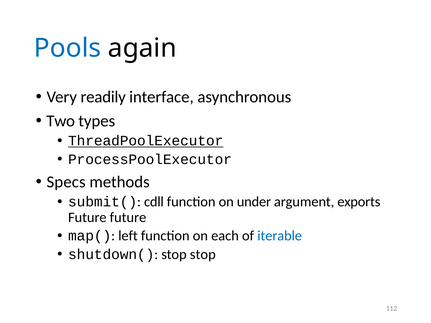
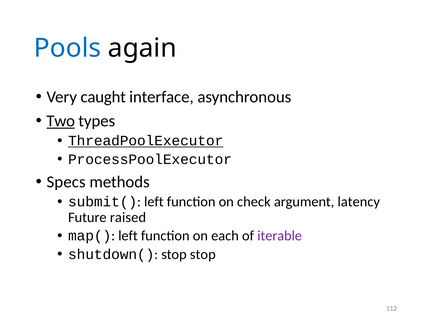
readily: readily -> caught (103, 97)
Two underline: none -> present (61, 121)
submit( cdll: cdll -> left (154, 202)
under: under -> check (254, 202)
exports: exports -> latency (359, 202)
Future future: future -> raised (128, 218)
iterable colour: blue -> purple (280, 236)
